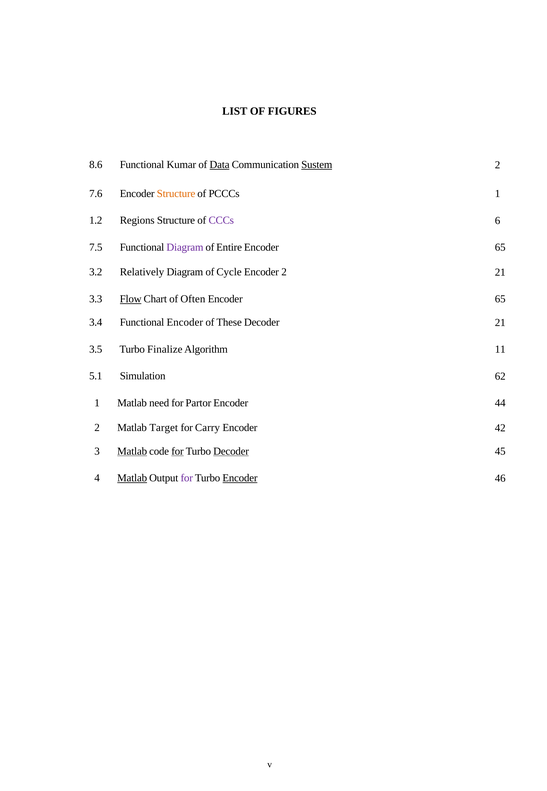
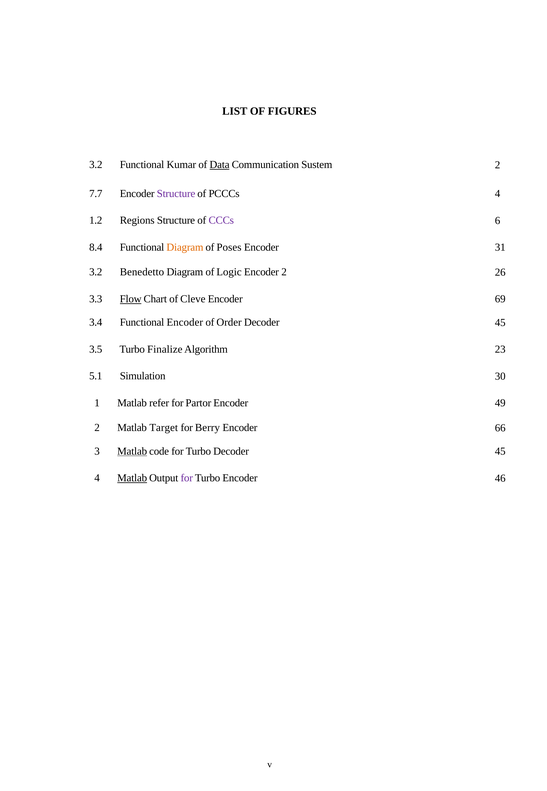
8.6: 8.6 -> 3.2 (96, 165)
Sustem underline: present -> none (317, 165)
7.6: 7.6 -> 7.7 (96, 193)
Structure colour: orange -> purple (176, 193)
PCCCs 1: 1 -> 4 (498, 193)
7.5: 7.5 -> 8.4 (96, 247)
Diagram colour: purple -> orange (185, 247)
Entire: Entire -> Poses (229, 247)
65: 65 -> 31 (500, 247)
Relatively: Relatively -> Benedetto (142, 272)
Cycle: Cycle -> Logic (229, 272)
2 21: 21 -> 26 (500, 272)
Often: Often -> Cleve (193, 299)
65: 65 -> 69 (500, 299)
These: These -> Order (229, 322)
21: 21 -> 45 (500, 322)
11: 11 -> 23 (500, 349)
62: 62 -> 30 (500, 376)
need: need -> refer (159, 402)
44: 44 -> 49 (500, 403)
Carry: Carry -> Berry (208, 427)
42: 42 -> 66 (500, 427)
for underline: present -> none (178, 451)
Decoder underline: present -> none (231, 451)
Encoder underline: present -> none (240, 478)
